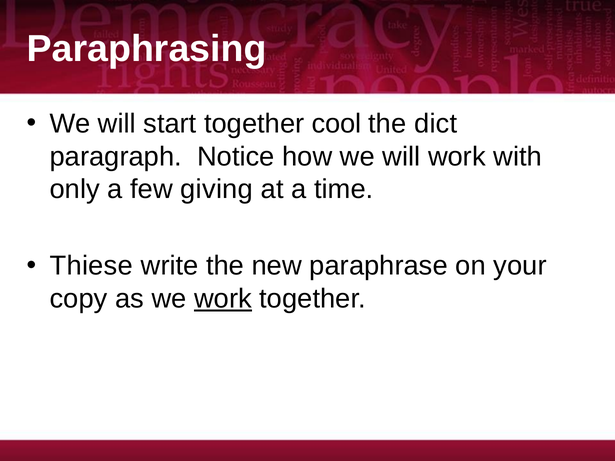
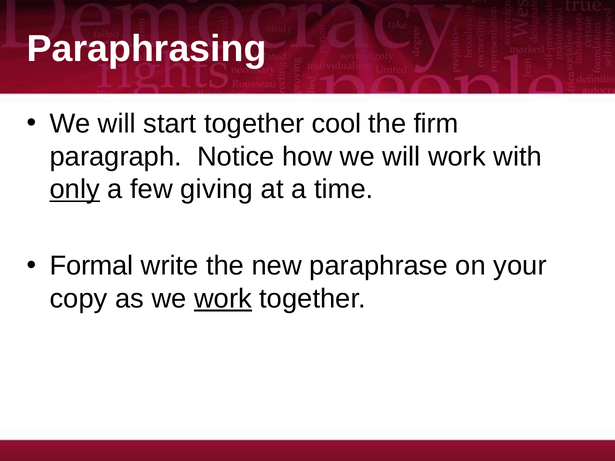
dict: dict -> firm (436, 124)
only underline: none -> present (75, 189)
Thiese: Thiese -> Formal (92, 266)
